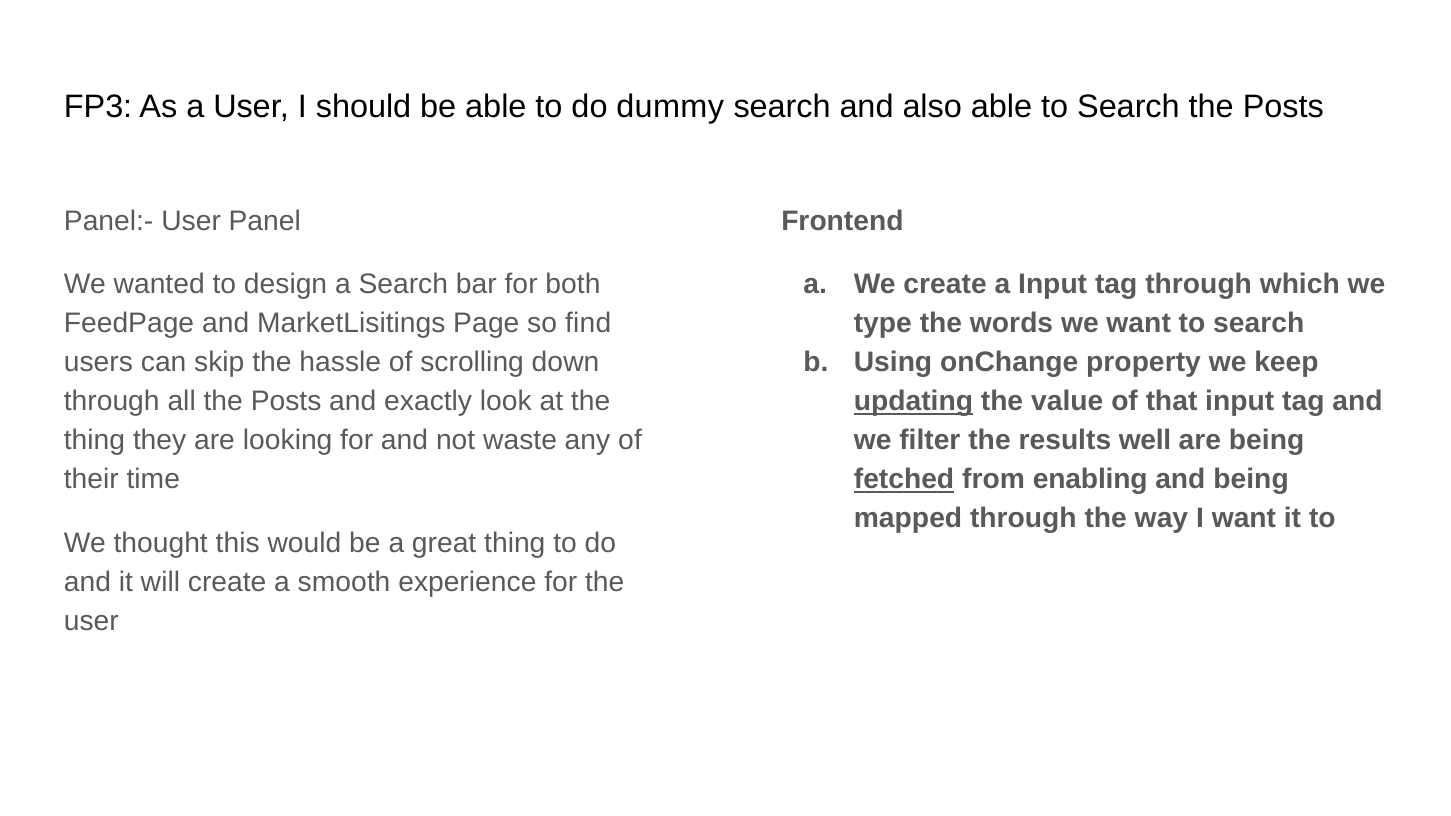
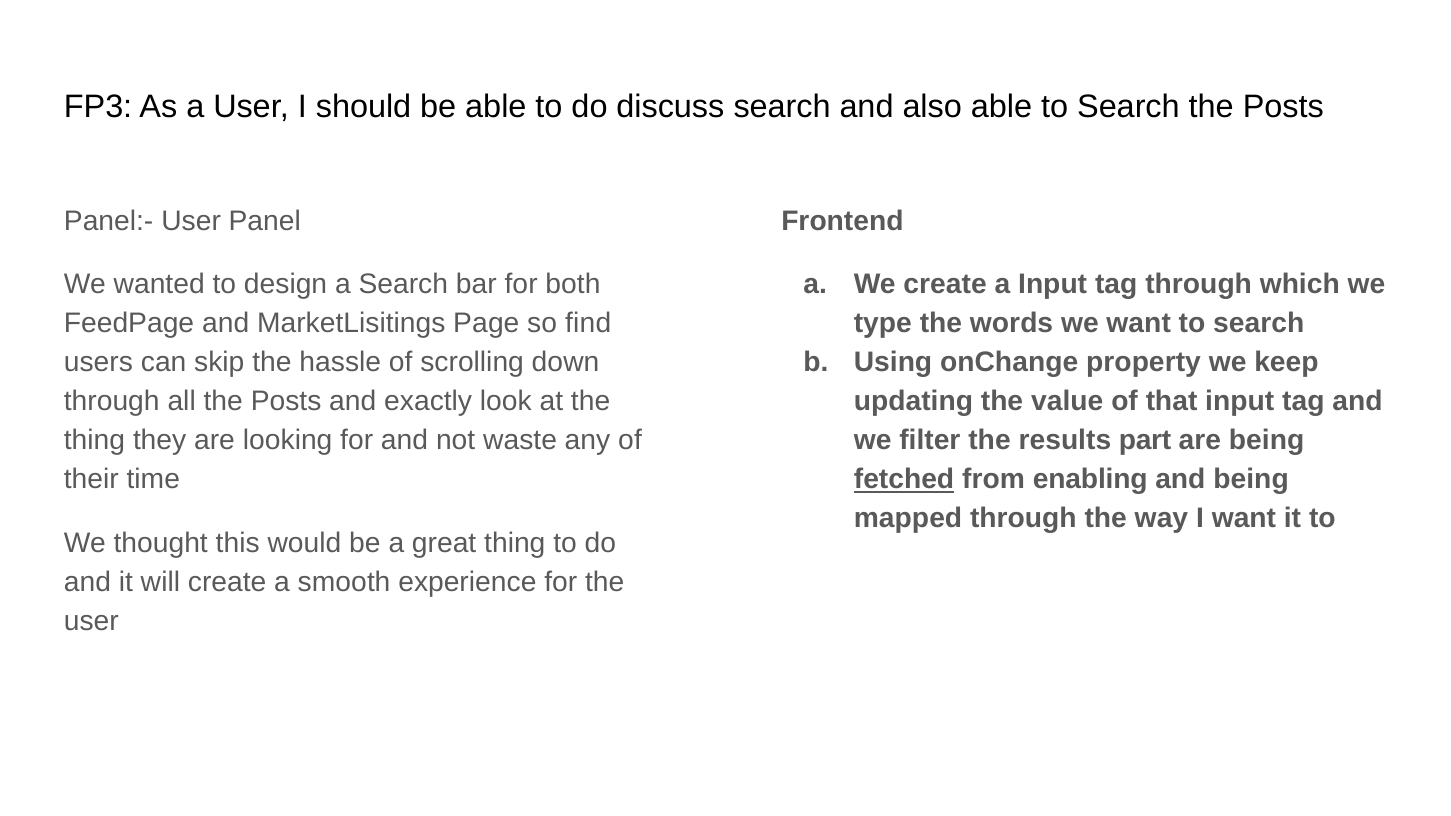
dummy: dummy -> discuss (670, 107)
updating underline: present -> none (913, 402)
well: well -> part (1145, 441)
